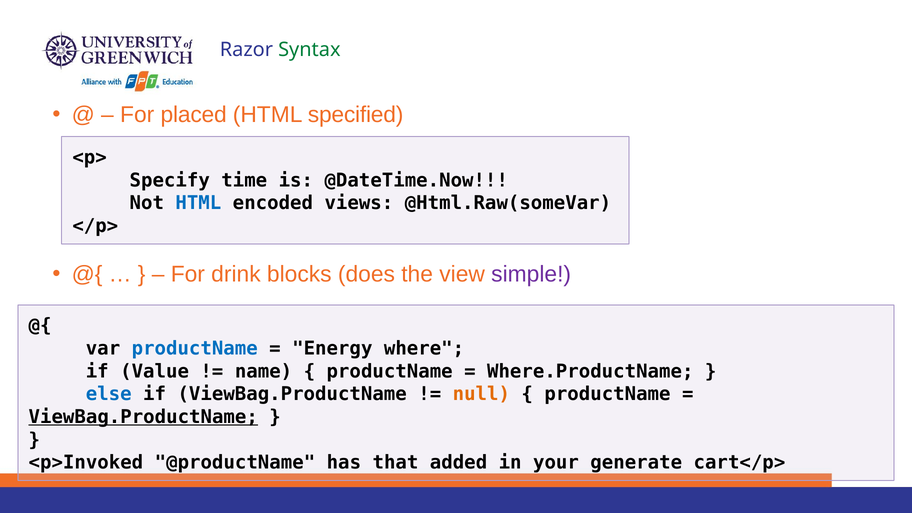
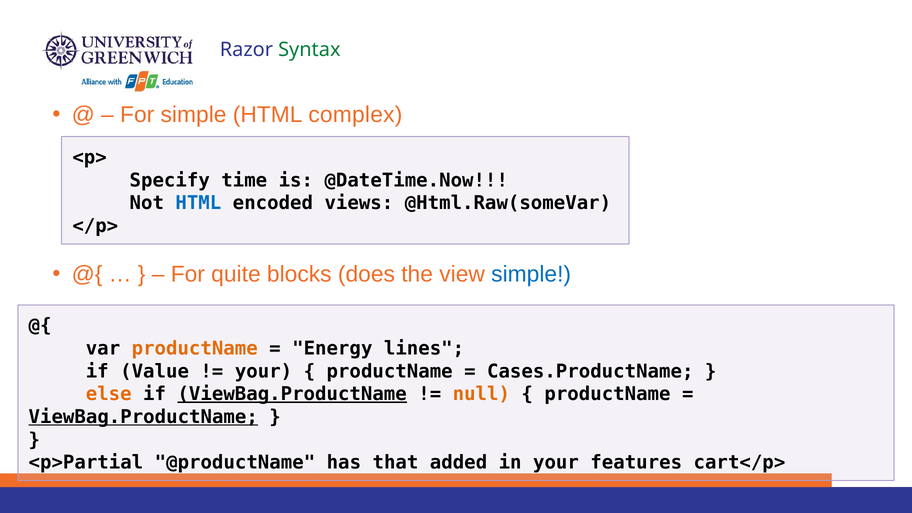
For placed: placed -> simple (194, 115)
specified: specified -> complex (355, 115)
drink: drink -> quite (236, 274)
simple colour: purple -> blue (531, 274)
productName colour: blue -> orange (195, 348)
where: where -> lines (424, 348)
name: name -> your (264, 371)
Where.ProductName: Where.ProductName -> Cases.ProductName (590, 371)
else colour: blue -> orange (109, 394)
ViewBag.ProductName underline: none -> present (292, 394)
<p>Invoked: <p>Invoked -> <p>Partial (86, 463)
generate: generate -> features (636, 463)
